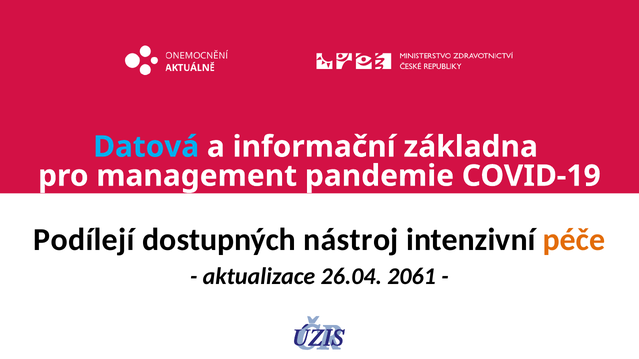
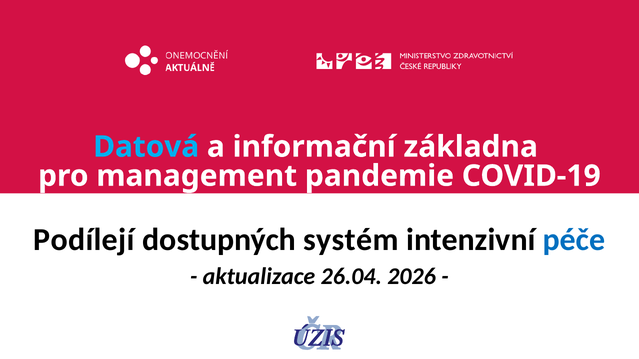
nástroj: nástroj -> systém (351, 240)
péče colour: orange -> blue (574, 240)
2061: 2061 -> 2026 (412, 277)
